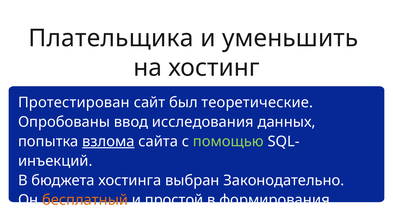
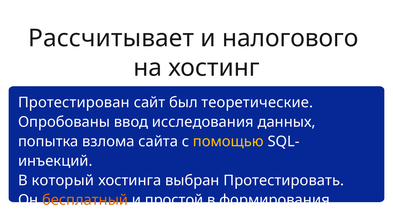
Плательщика: Плательщика -> Рассчитывает (111, 38)
уменьшить: уменьшить -> налогового (290, 38)
взлома underline: present -> none (108, 142)
помощью colour: light green -> yellow (228, 142)
бюджета: бюджета -> который (63, 180)
Законодательно: Законодательно -> Протестировать (284, 180)
